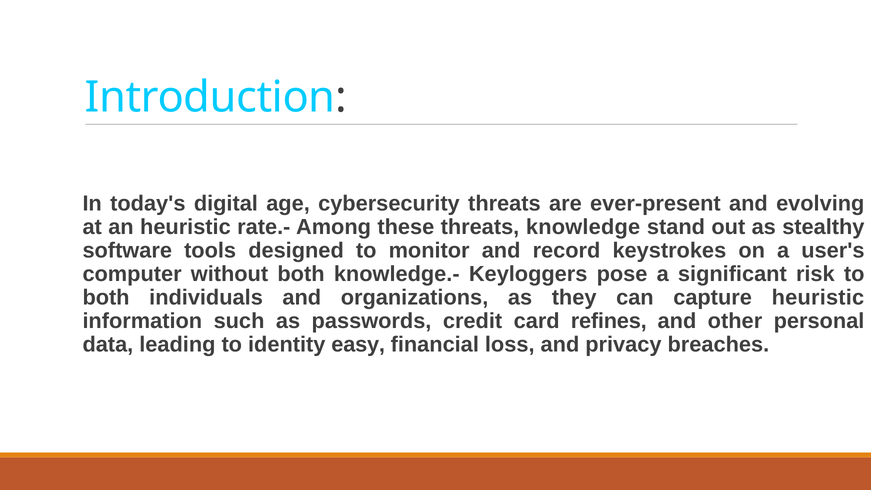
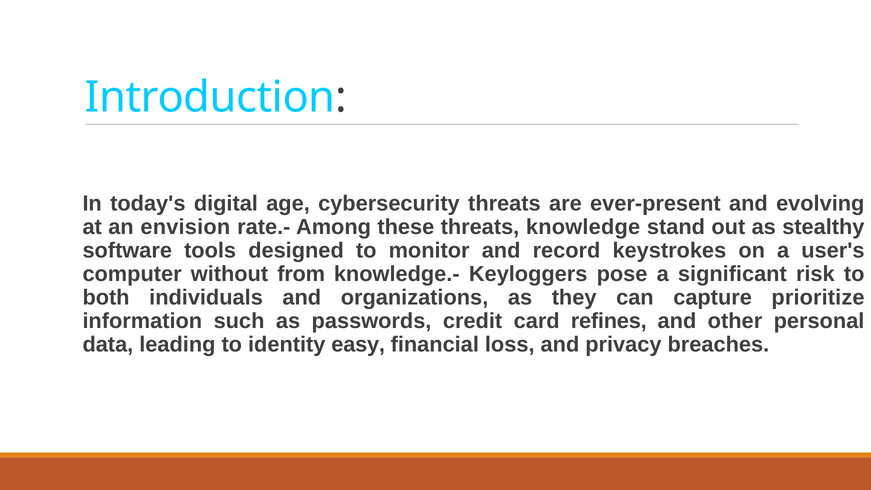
an heuristic: heuristic -> envision (185, 227)
without both: both -> from (301, 274)
capture heuristic: heuristic -> prioritize (818, 297)
